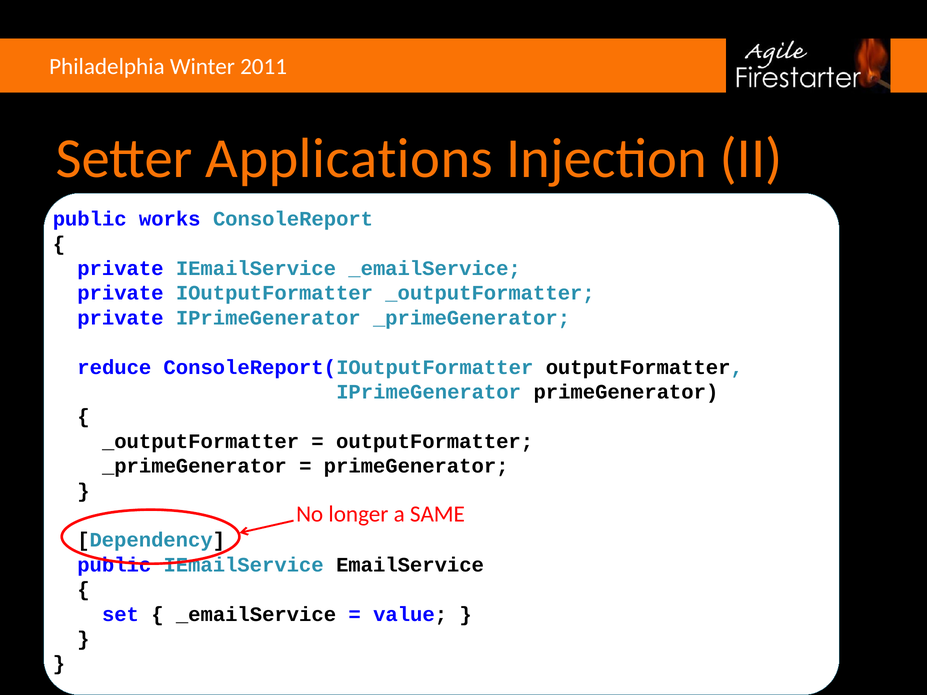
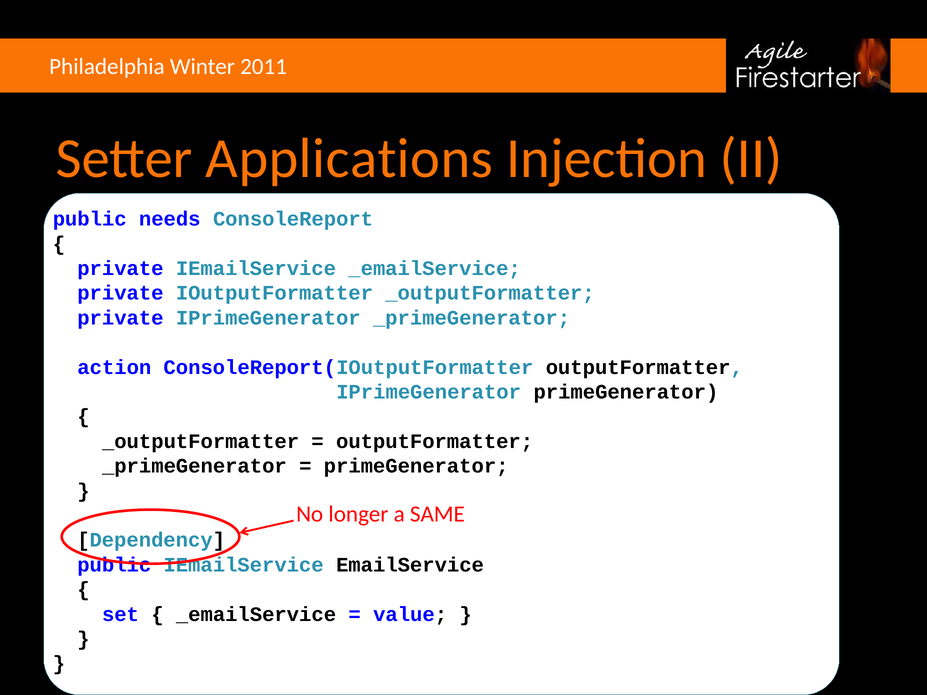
works: works -> needs (170, 219)
reduce: reduce -> action (114, 367)
